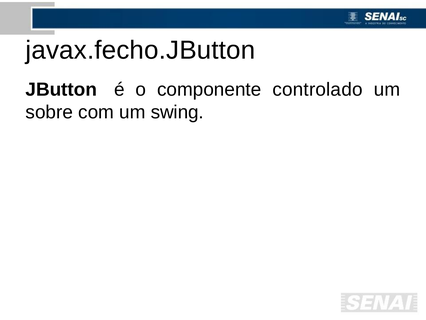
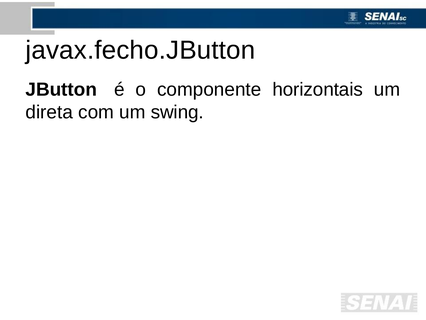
controlado: controlado -> horizontais (318, 89)
sobre: sobre -> direta (49, 112)
